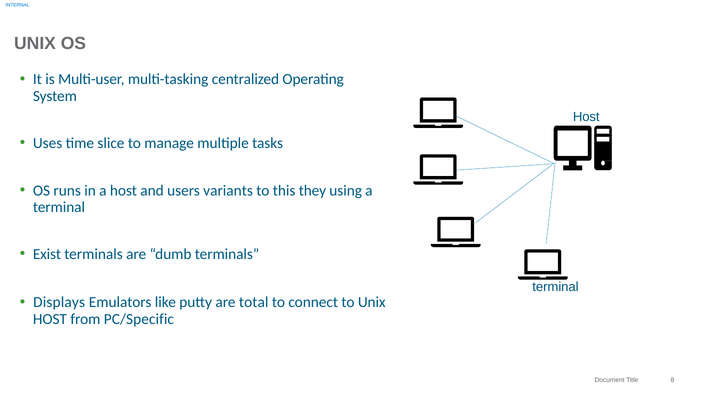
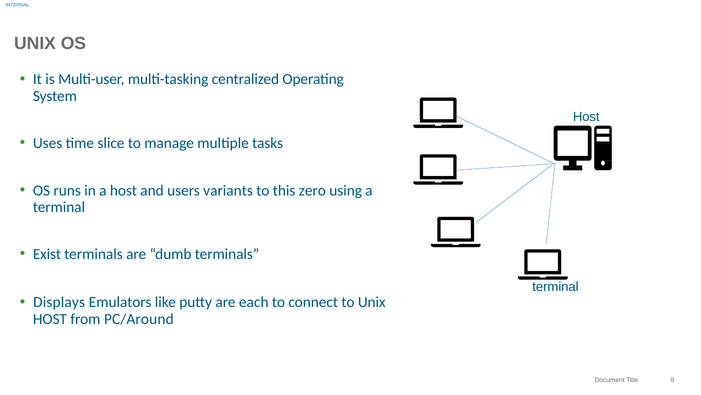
they: they -> zero (312, 190)
total: total -> each (254, 302)
PC/Specific: PC/Specific -> PC/Around (139, 318)
